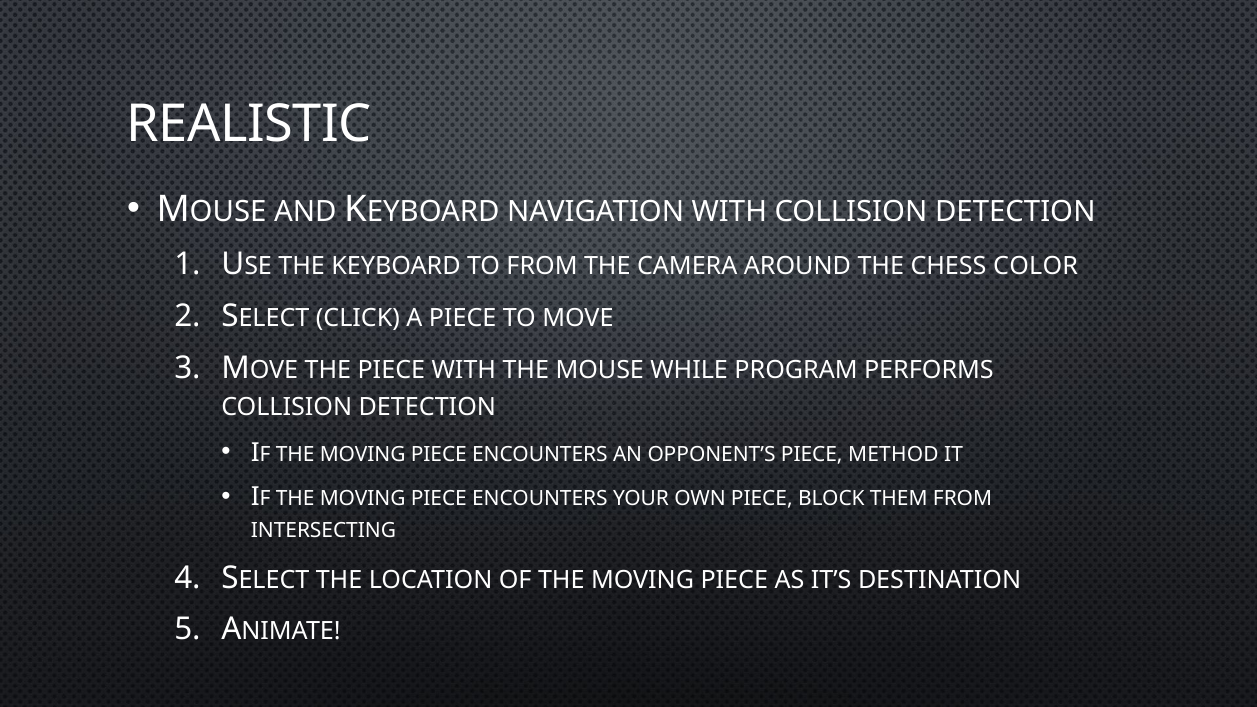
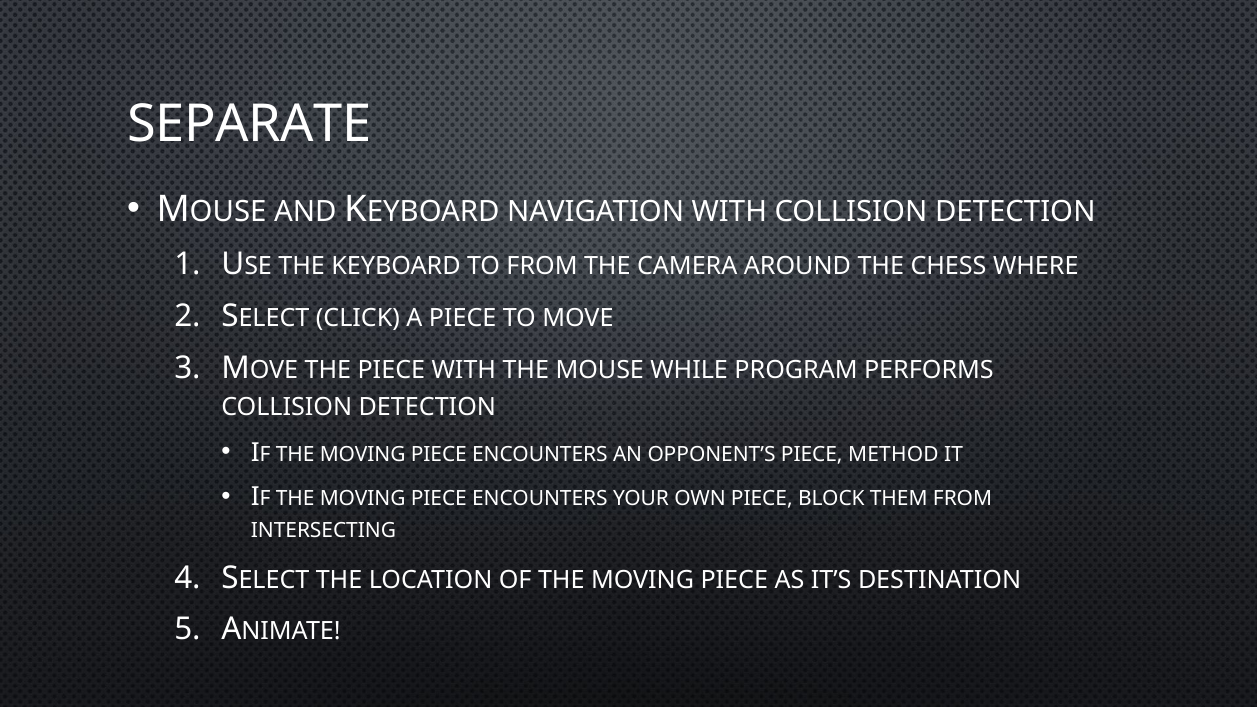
REALISTIC: REALISTIC -> SEPARATE (249, 124)
COLOR: COLOR -> WHERE (1036, 266)
